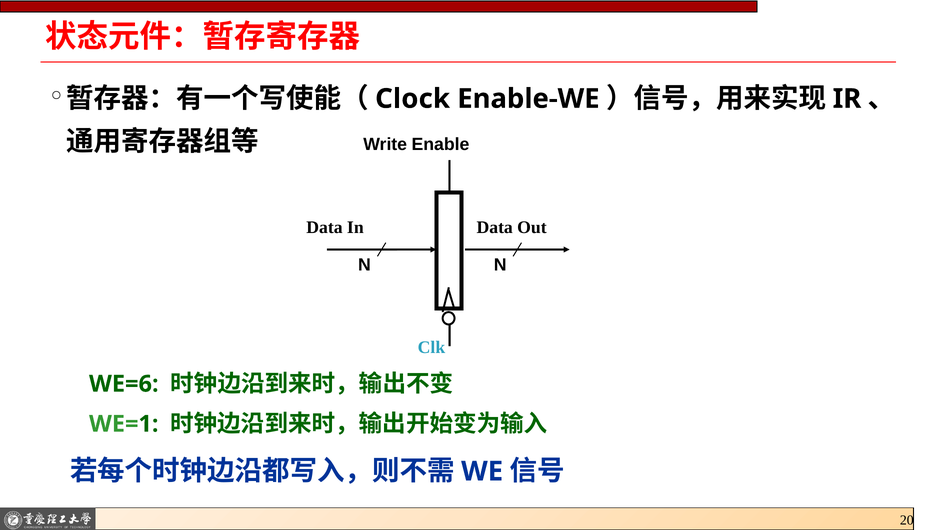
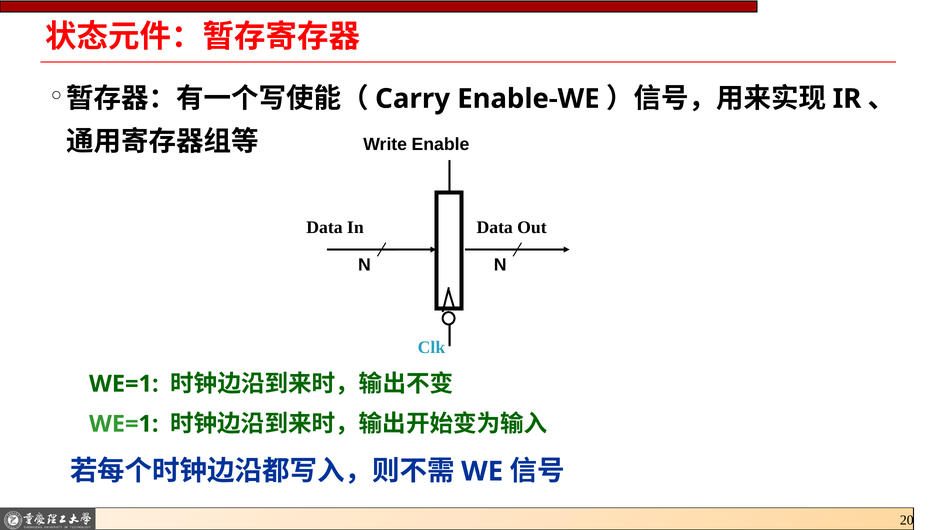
Clock: Clock -> Carry (413, 99)
WE=6: WE=6 -> WE=1 (124, 384)
